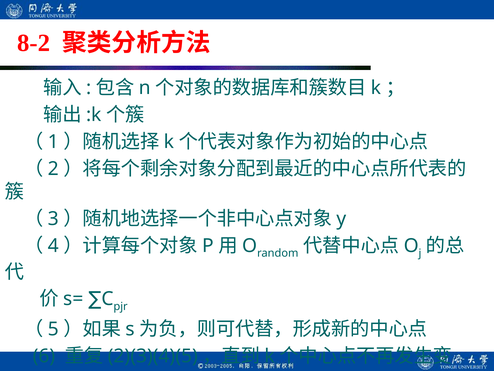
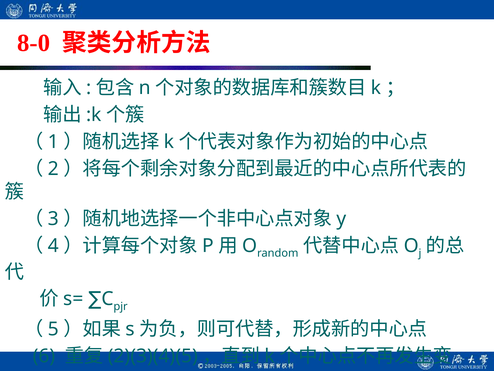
8-2: 8-2 -> 8-0 (34, 43)
